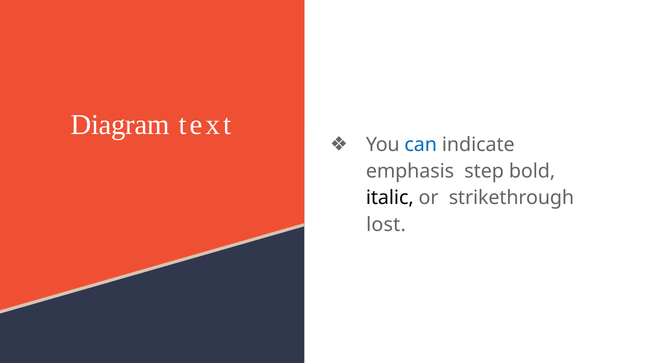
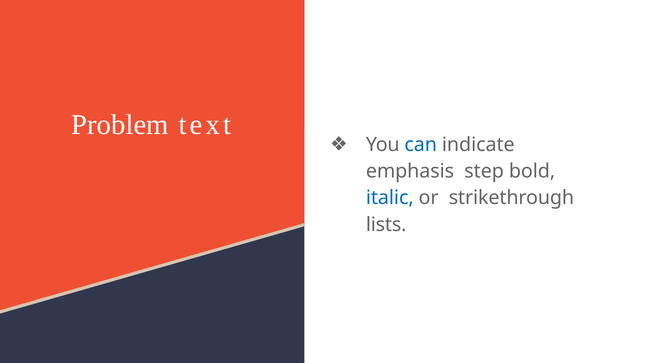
Diagram: Diagram -> Problem (120, 125)
italic colour: black -> blue (390, 198)
lost: lost -> lists (386, 225)
